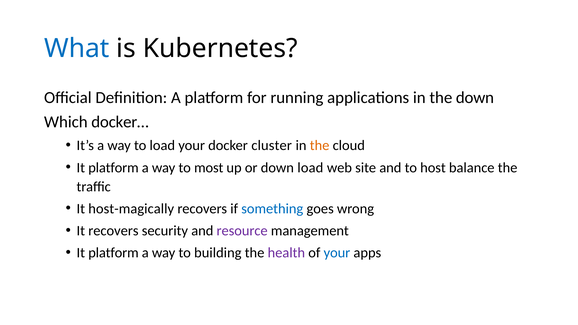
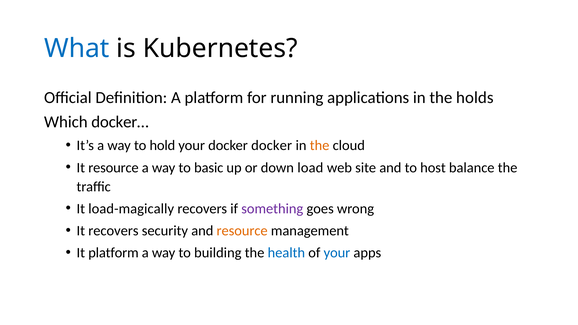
the down: down -> holds (475, 98)
to load: load -> hold (162, 146)
docker cluster: cluster -> docker (272, 146)
platform: platform -> resource (113, 168)
most: most -> basic (209, 168)
host-magically: host-magically -> load-magically (131, 209)
something colour: blue -> purple (272, 209)
resource colour: purple -> orange (242, 231)
health colour: purple -> blue (286, 253)
